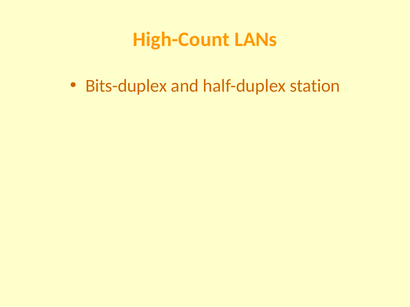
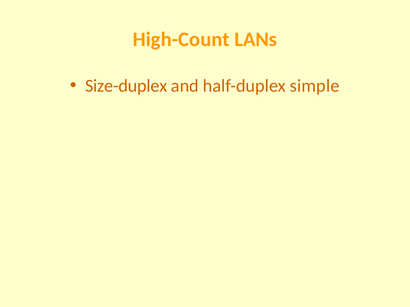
Bits-duplex: Bits-duplex -> Size-duplex (126, 86)
station: station -> simple (315, 86)
